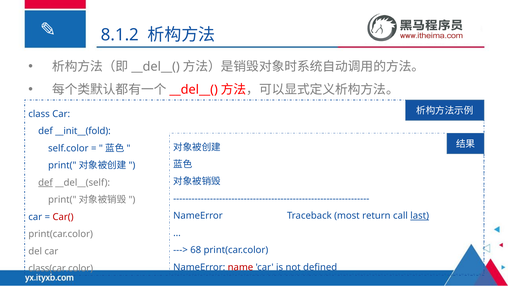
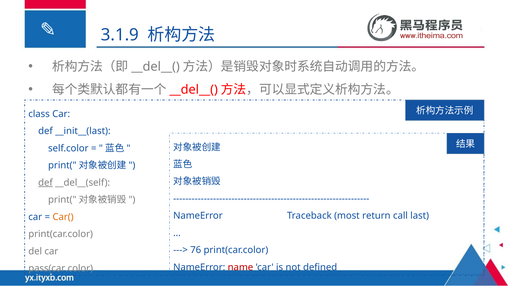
8.1.2: 8.1.2 -> 3.1.9 (120, 35)
__init__(fold: __init__(fold -> __init__(last (83, 131)
last underline: present -> none (420, 216)
Car( colour: red -> orange (63, 217)
68: 68 -> 76 (196, 250)
class(car.color: class(car.color -> pass(car.color (61, 268)
